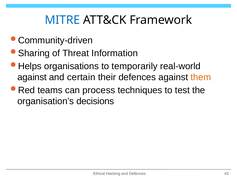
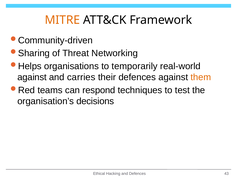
MITRE colour: blue -> orange (62, 20)
Information: Information -> Networking (115, 53)
certain: certain -> carries (81, 77)
process: process -> respond (99, 90)
